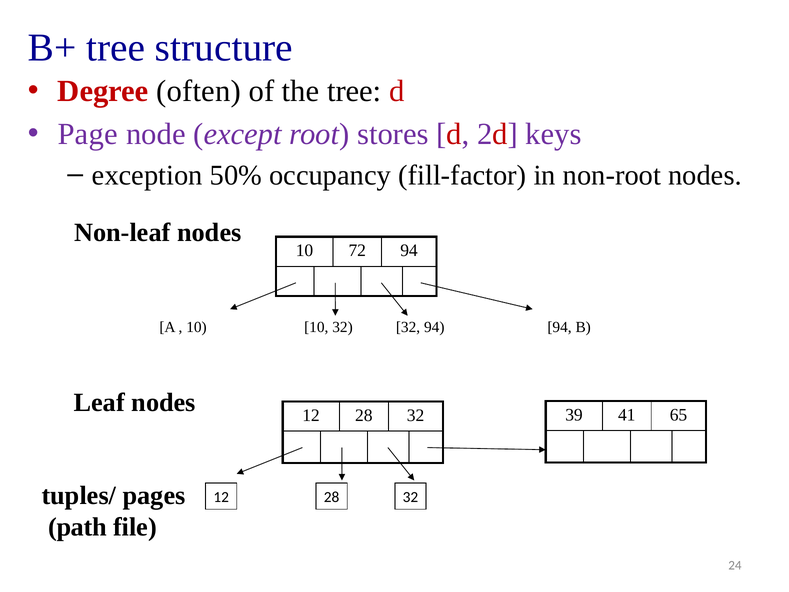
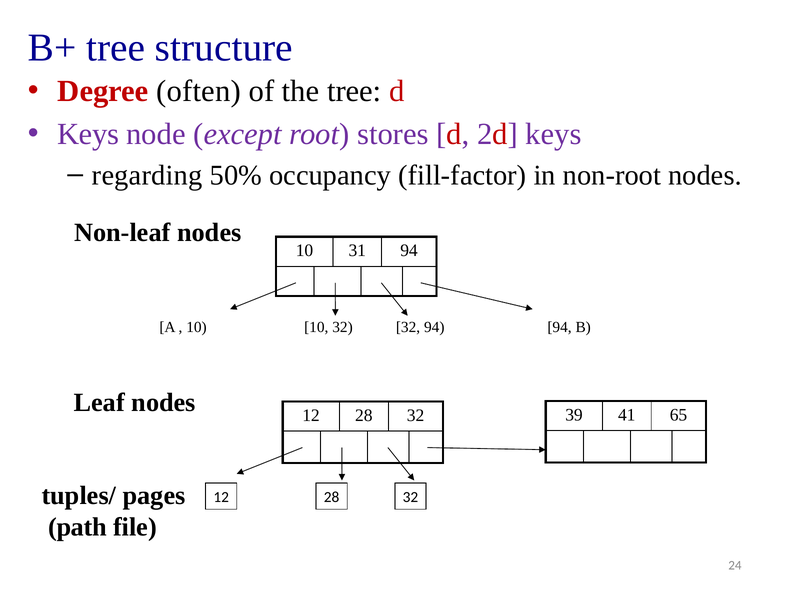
Page: Page -> Keys (88, 134)
exception: exception -> regarding (147, 175)
72: 72 -> 31 (357, 251)
